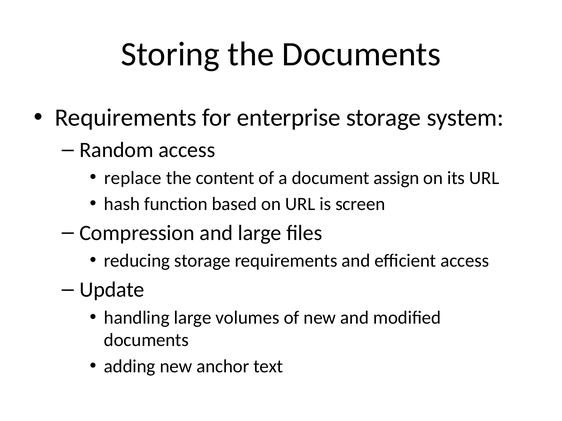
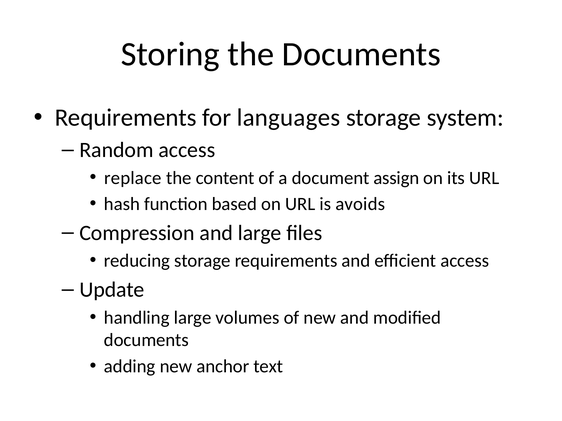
enterprise: enterprise -> languages (288, 118)
screen: screen -> avoids (360, 204)
